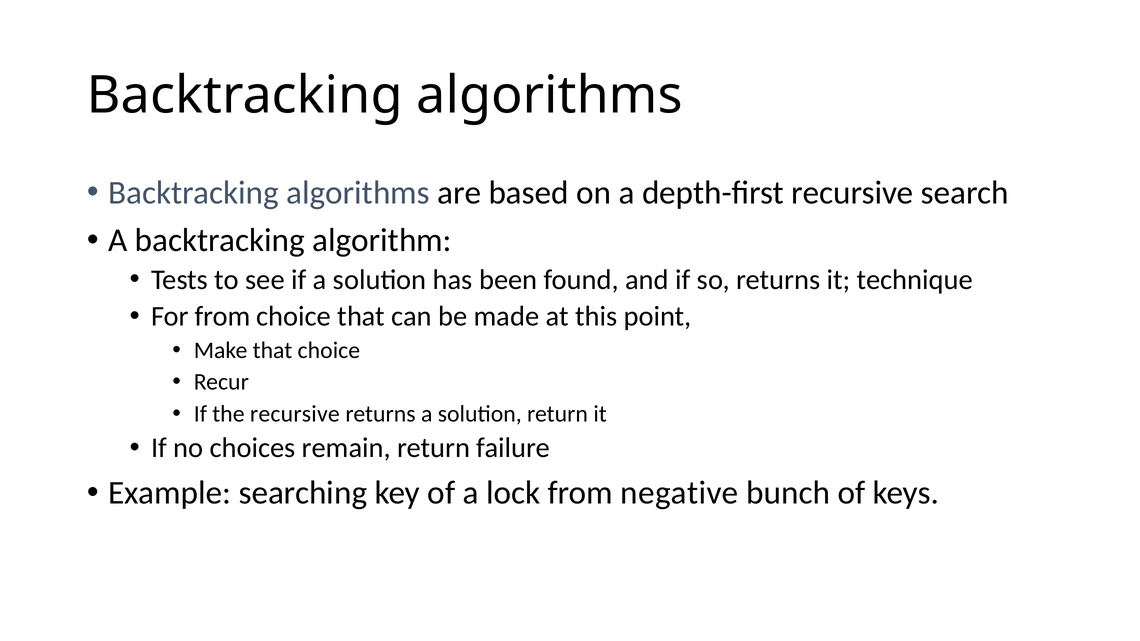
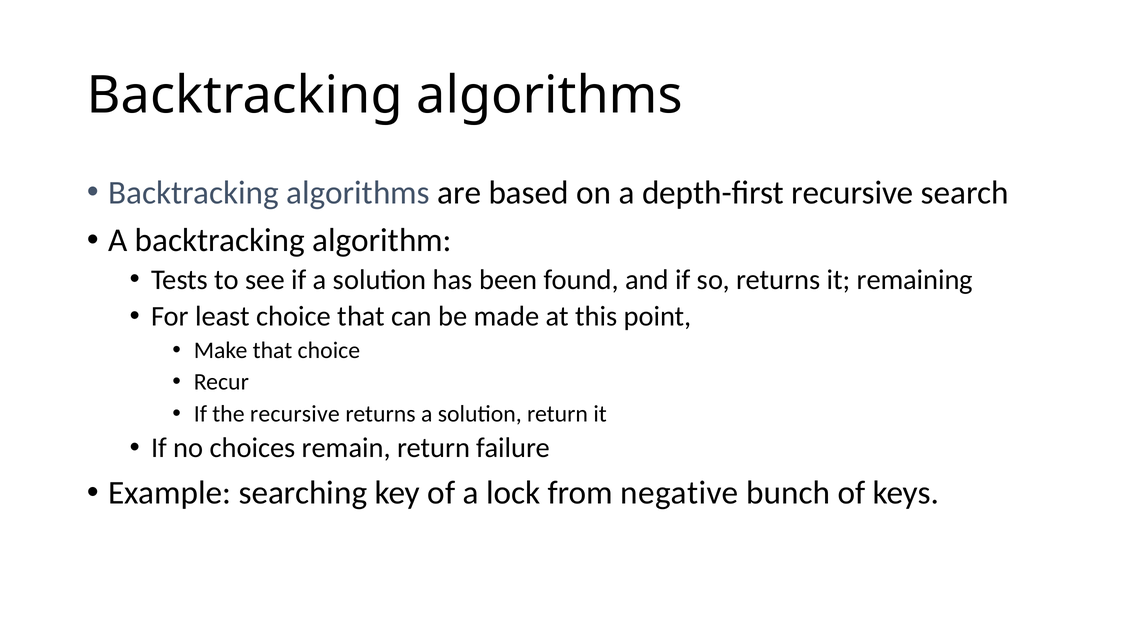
technique: technique -> remaining (915, 280)
For from: from -> least (222, 317)
